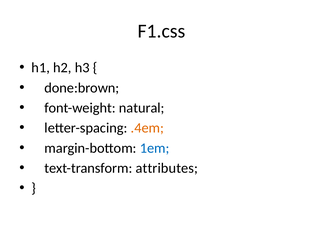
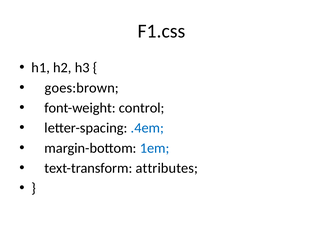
done:brown: done:brown -> goes:brown (82, 88)
natural: natural -> control (142, 108)
.4em colour: orange -> blue (147, 128)
